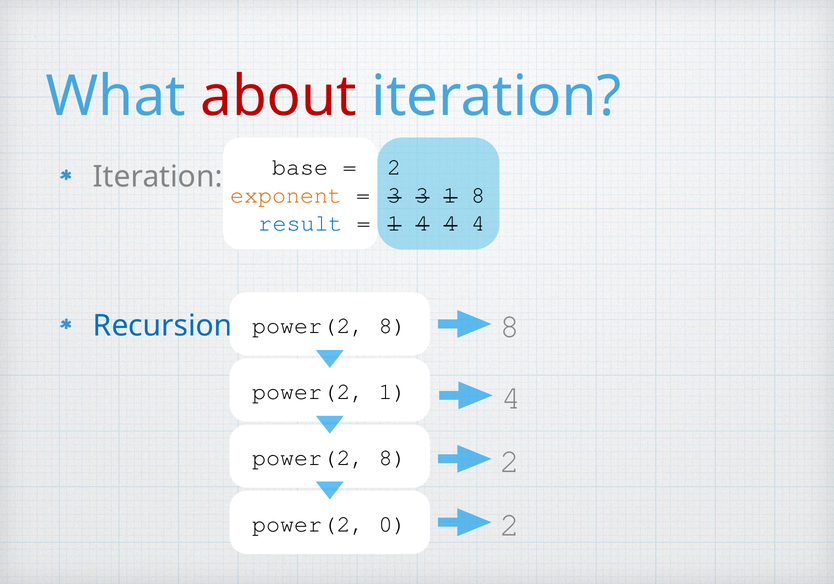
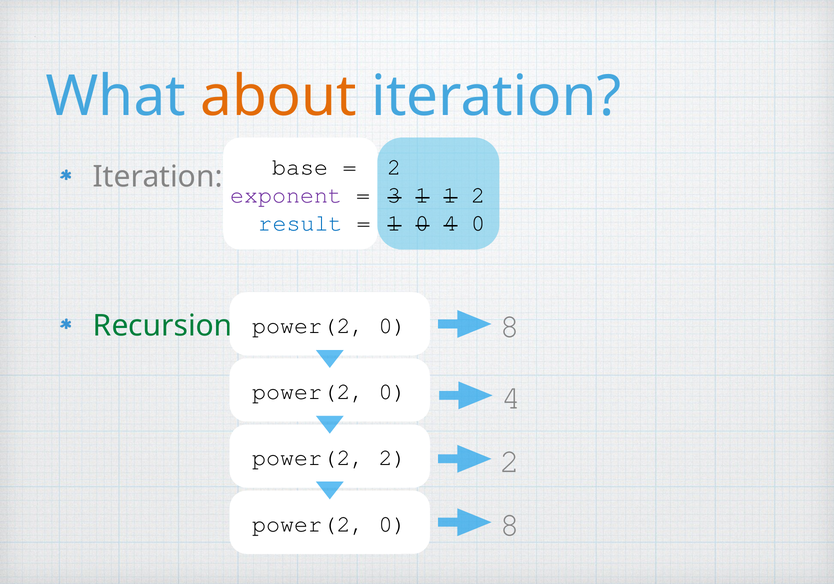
about colour: red -> orange (279, 97)
3 3: 3 -> 1 (422, 195)
1 8: 8 -> 2 (478, 195)
exponent colour: orange -> purple (286, 195)
1 4: 4 -> 0 (422, 223)
4: 4 -> 0 (478, 223)
8: 8 -> 0 (393, 325)
Recursion colour: blue -> green (167, 326)
1: 1 -> 0 (393, 391)
8: 8 -> 2 (393, 458)
0 2: 2 -> 8 (510, 524)
